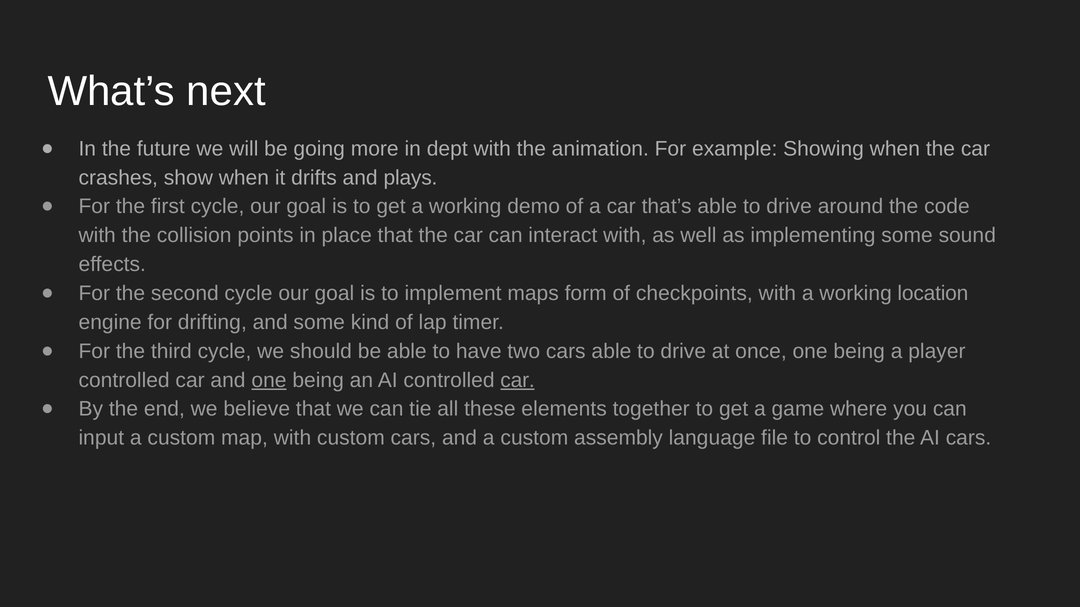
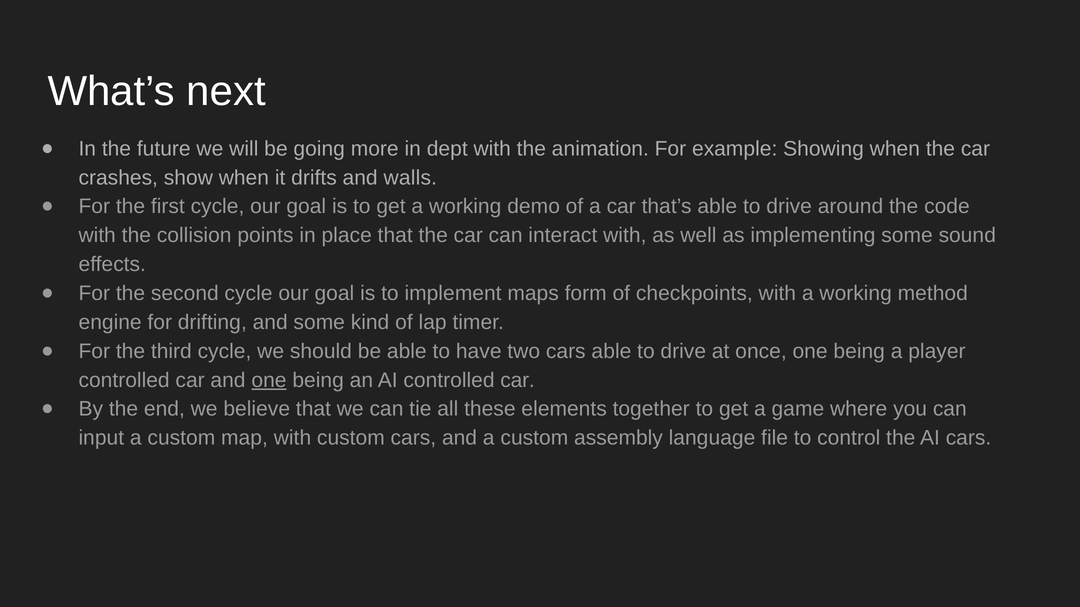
plays: plays -> walls (410, 178)
location: location -> method (933, 294)
car underline: present -> none (518, 380)
